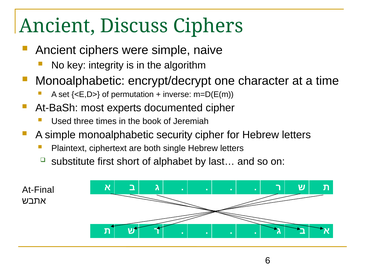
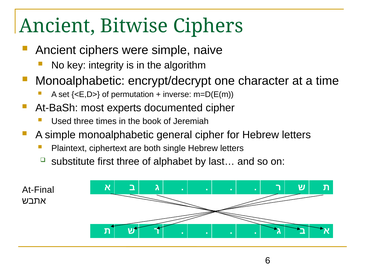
Discuss: Discuss -> Bitwise (134, 26)
security: security -> general (174, 135)
first short: short -> three (128, 161)
